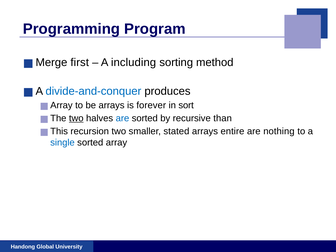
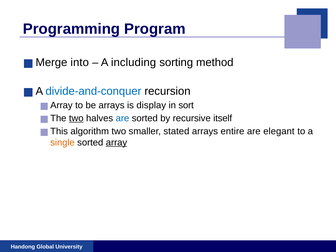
first: first -> into (80, 62)
produces: produces -> recursion (167, 91)
forever: forever -> display (151, 105)
than: than -> itself (223, 118)
recursion: recursion -> algorithm (90, 131)
nothing: nothing -> elegant (279, 131)
single colour: blue -> orange (62, 143)
array underline: none -> present (116, 143)
